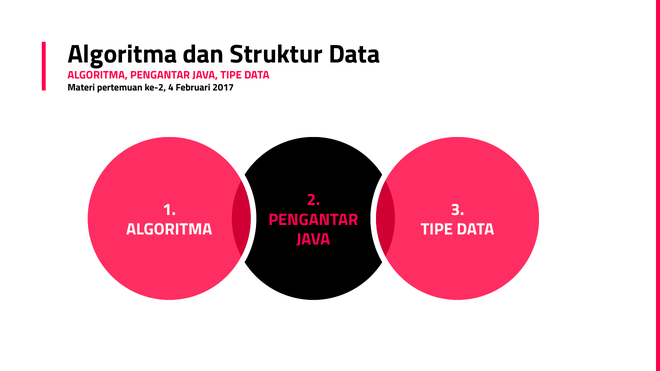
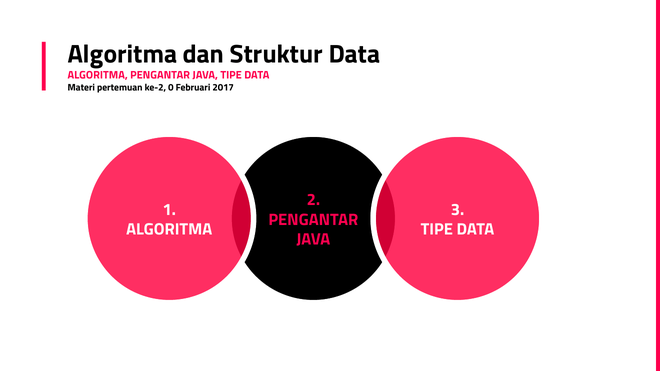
4: 4 -> 0 (171, 88)
